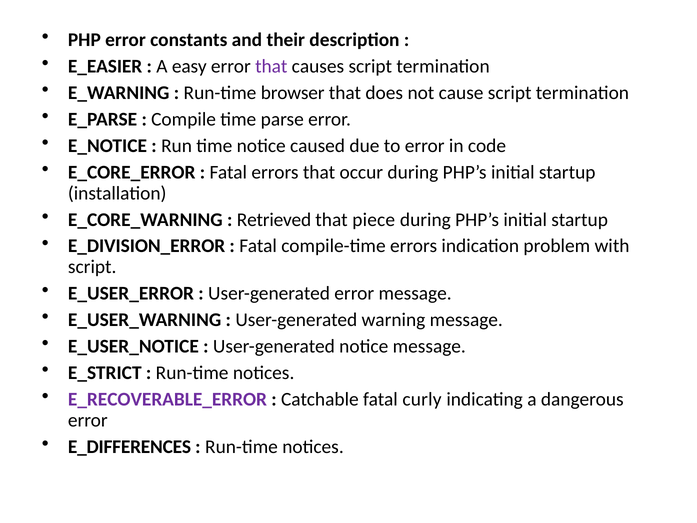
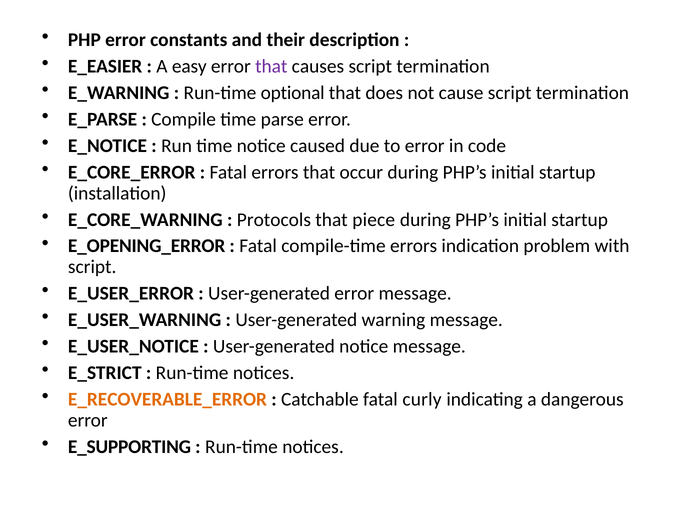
browser: browser -> optional (293, 93)
Retrieved: Retrieved -> Protocols (274, 220)
E_DIVISION_ERROR: E_DIVISION_ERROR -> E_OPENING_ERROR (147, 246)
E_RECOVERABLE_ERROR colour: purple -> orange (167, 399)
E_DIFFERENCES: E_DIFFERENCES -> E_SUPPORTING (129, 447)
